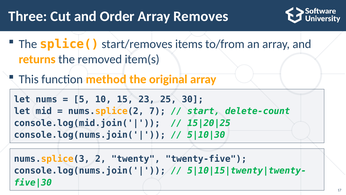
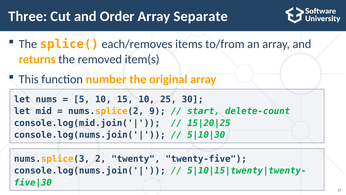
Removes: Removes -> Separate (201, 16)
start/removes: start/removes -> each/removes (137, 44)
method: method -> number (106, 79)
15 23: 23 -> 10 (147, 99)
7: 7 -> 9 (157, 111)
